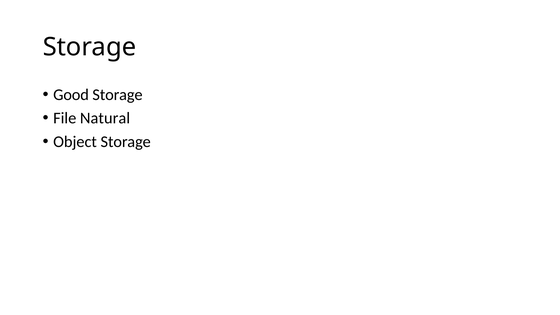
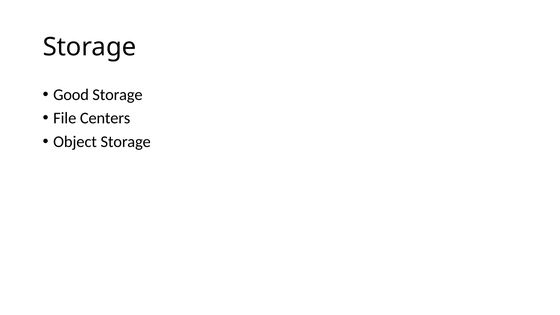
Natural: Natural -> Centers (105, 118)
